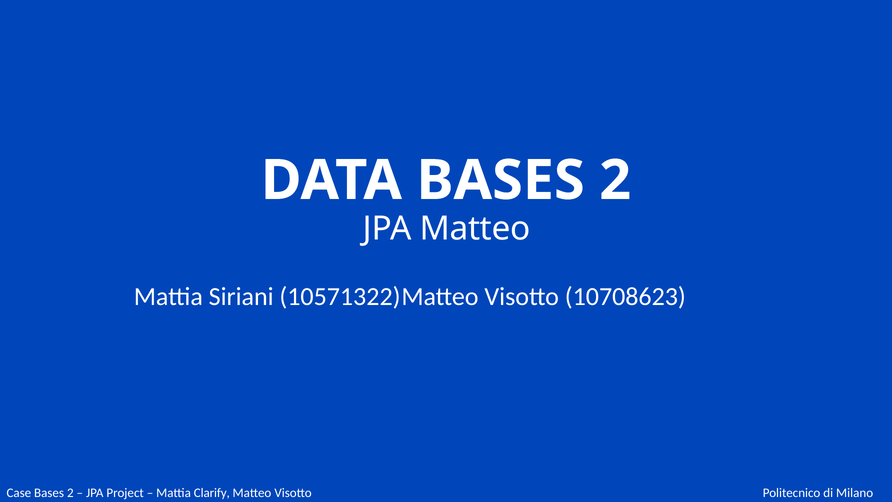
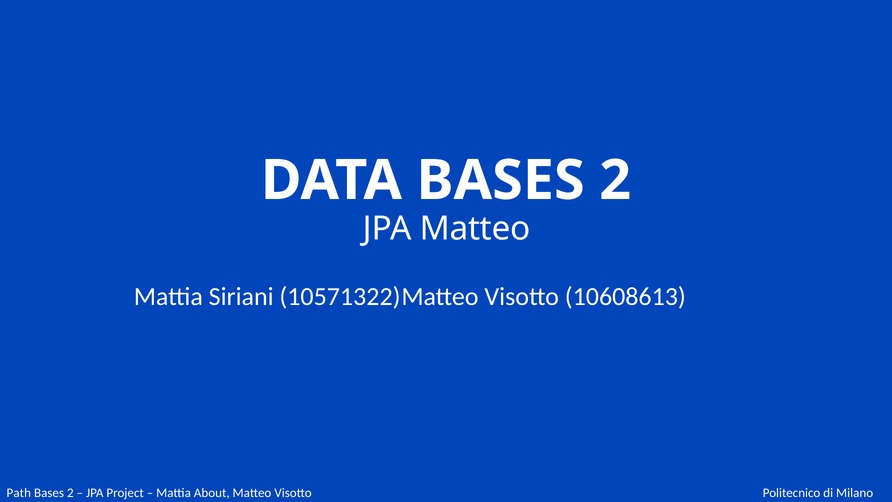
10708623: 10708623 -> 10608613 (625, 296)
Case: Case -> Path (19, 493)
Clarify: Clarify -> About (212, 493)
